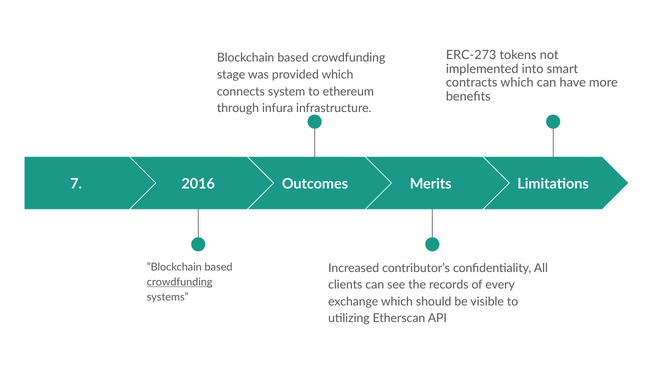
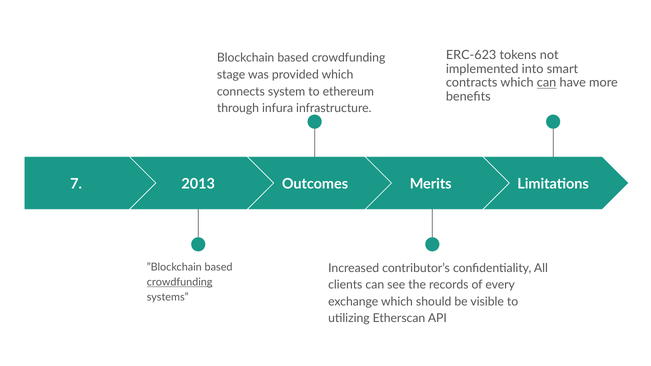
ERC-273: ERC-273 -> ERC-623 (471, 55)
can underline: none -> present (547, 83)
2016: 2016 -> 2013 (198, 184)
